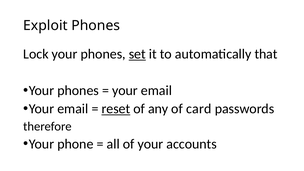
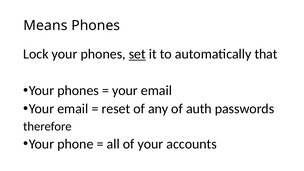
Exploit: Exploit -> Means (45, 26)
reset underline: present -> none (116, 109)
card: card -> auth (199, 109)
